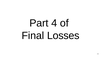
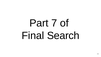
4: 4 -> 7 (54, 23)
Losses: Losses -> Search (63, 35)
